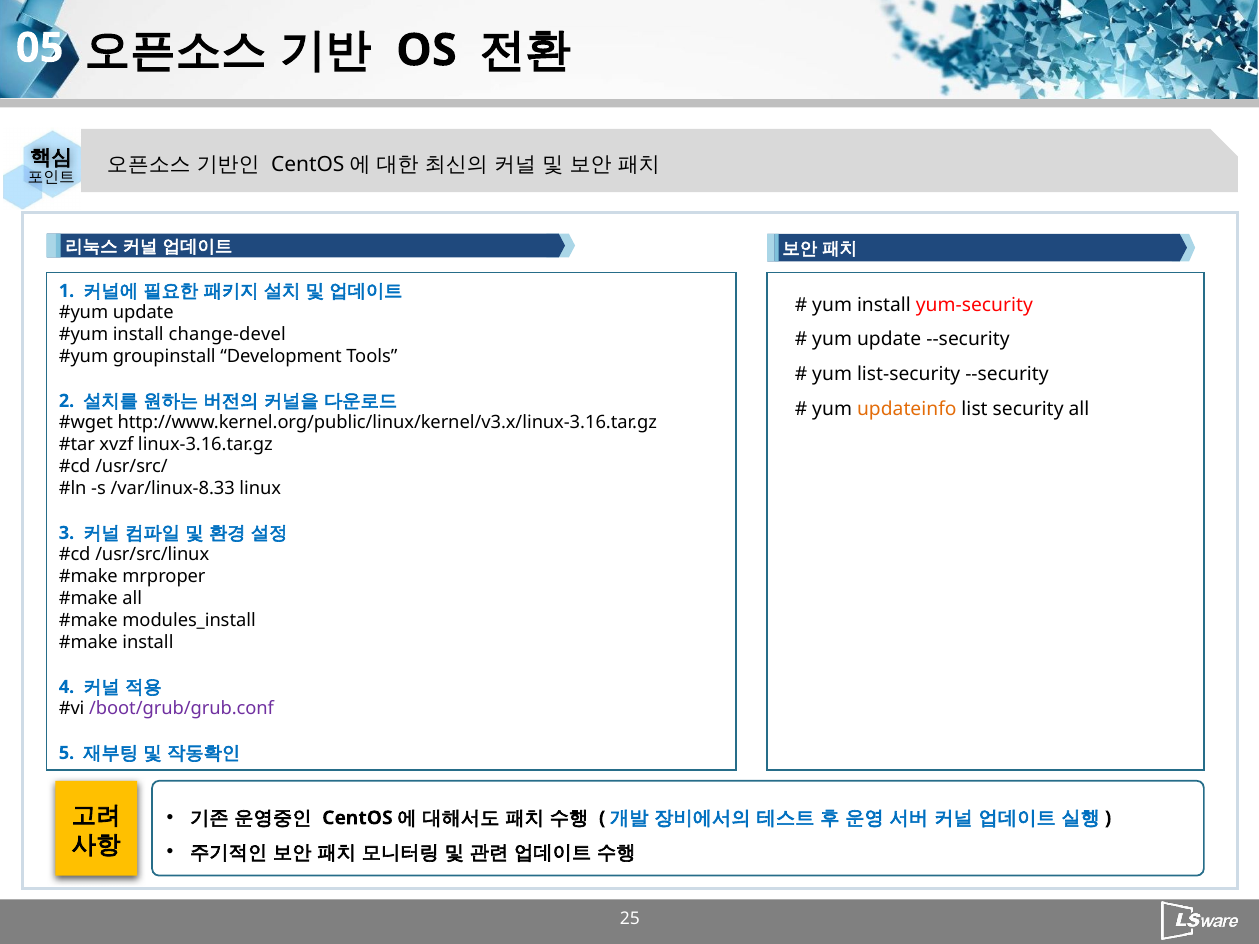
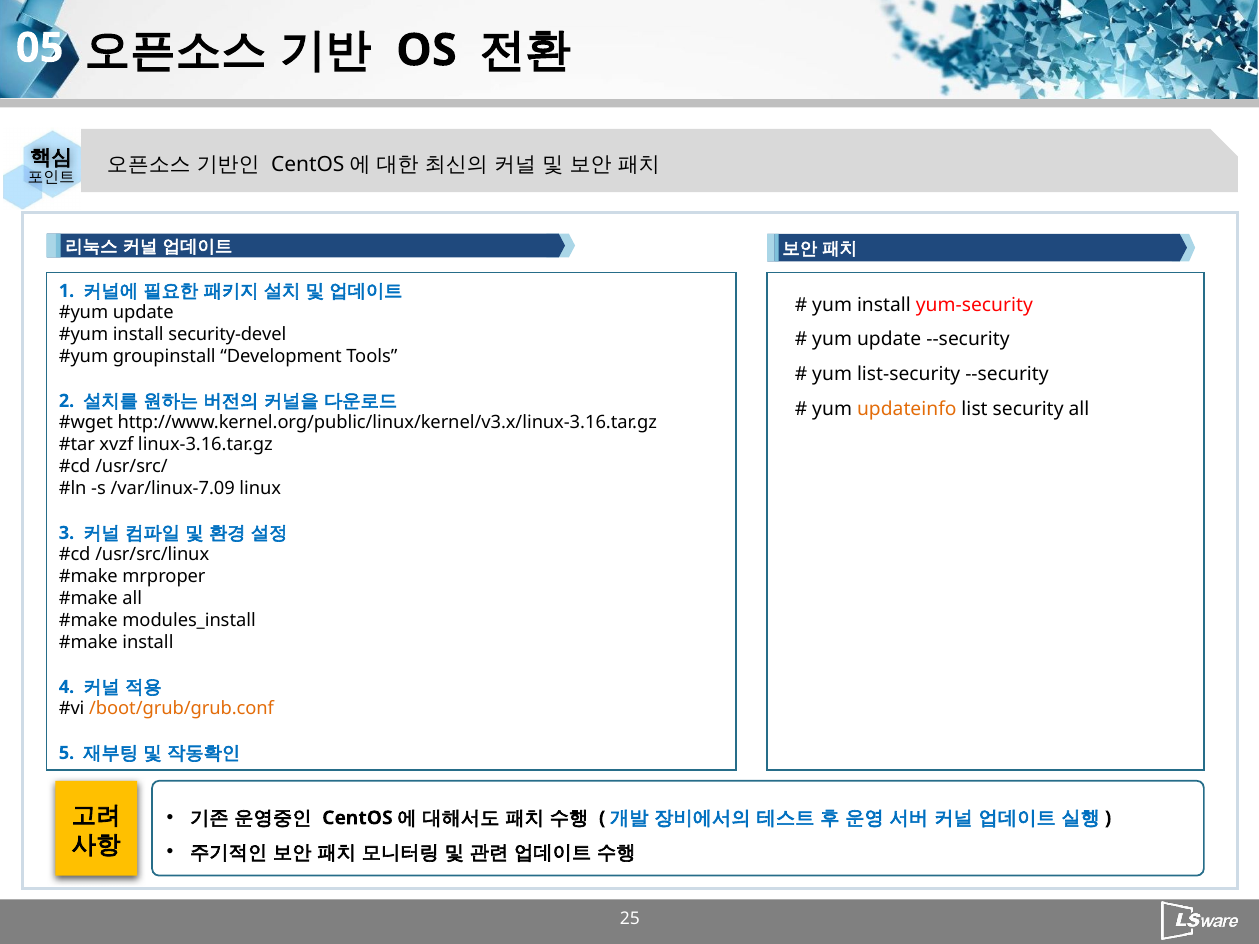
change-devel: change-devel -> security-devel (227, 335)
/var/linux-8.33: /var/linux-8.33 -> /var/linux-7.09 (173, 489)
/boot/grub/grub.conf colour: purple -> orange (182, 709)
